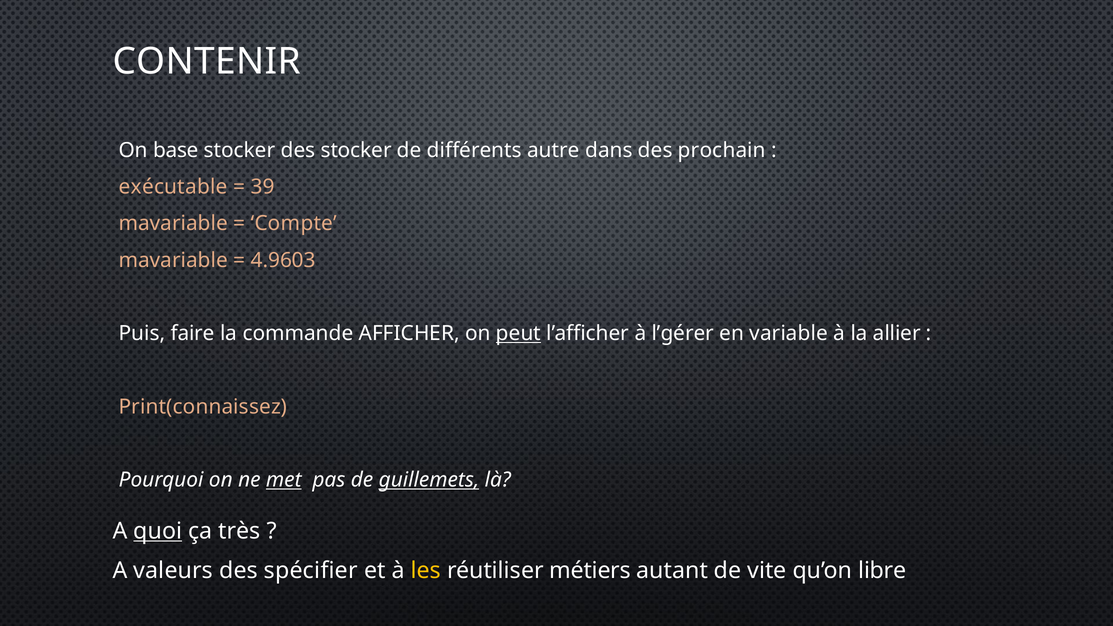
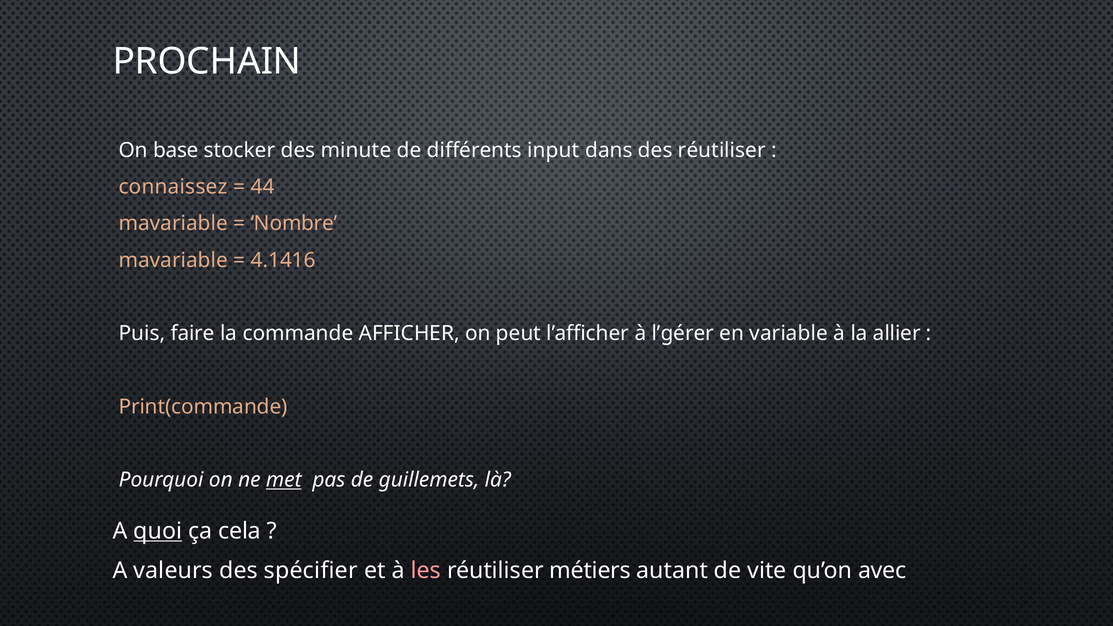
CONTENIR: CONTENIR -> PROCHAIN (207, 62)
des stocker: stocker -> minute (356, 150)
autre: autre -> input (553, 150)
des prochain: prochain -> réutiliser (722, 150)
exécutable: exécutable -> connaissez (173, 187)
39: 39 -> 44 (263, 187)
Compte: Compte -> Nombre (294, 224)
4.9603: 4.9603 -> 4.1416 (283, 260)
peut underline: present -> none (518, 333)
Print(connaissez: Print(connaissez -> Print(commande (203, 407)
guillemets underline: present -> none (429, 480)
très: très -> cela (240, 531)
les colour: yellow -> pink (426, 571)
libre: libre -> avec (882, 571)
